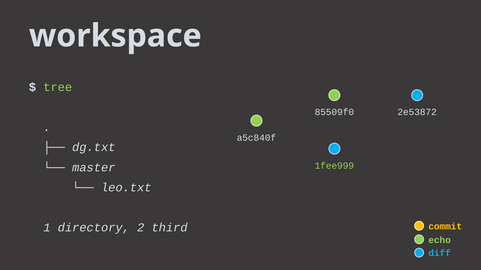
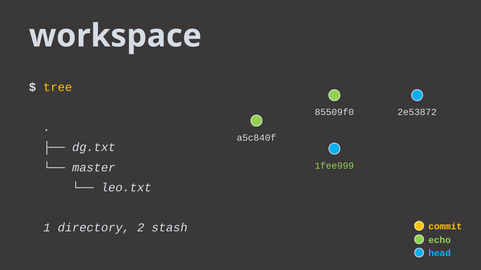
tree colour: light green -> yellow (58, 87)
third: third -> stash (170, 228)
diff: diff -> head (440, 254)
